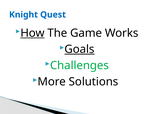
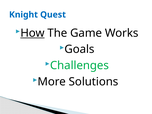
Goals underline: present -> none (79, 49)
